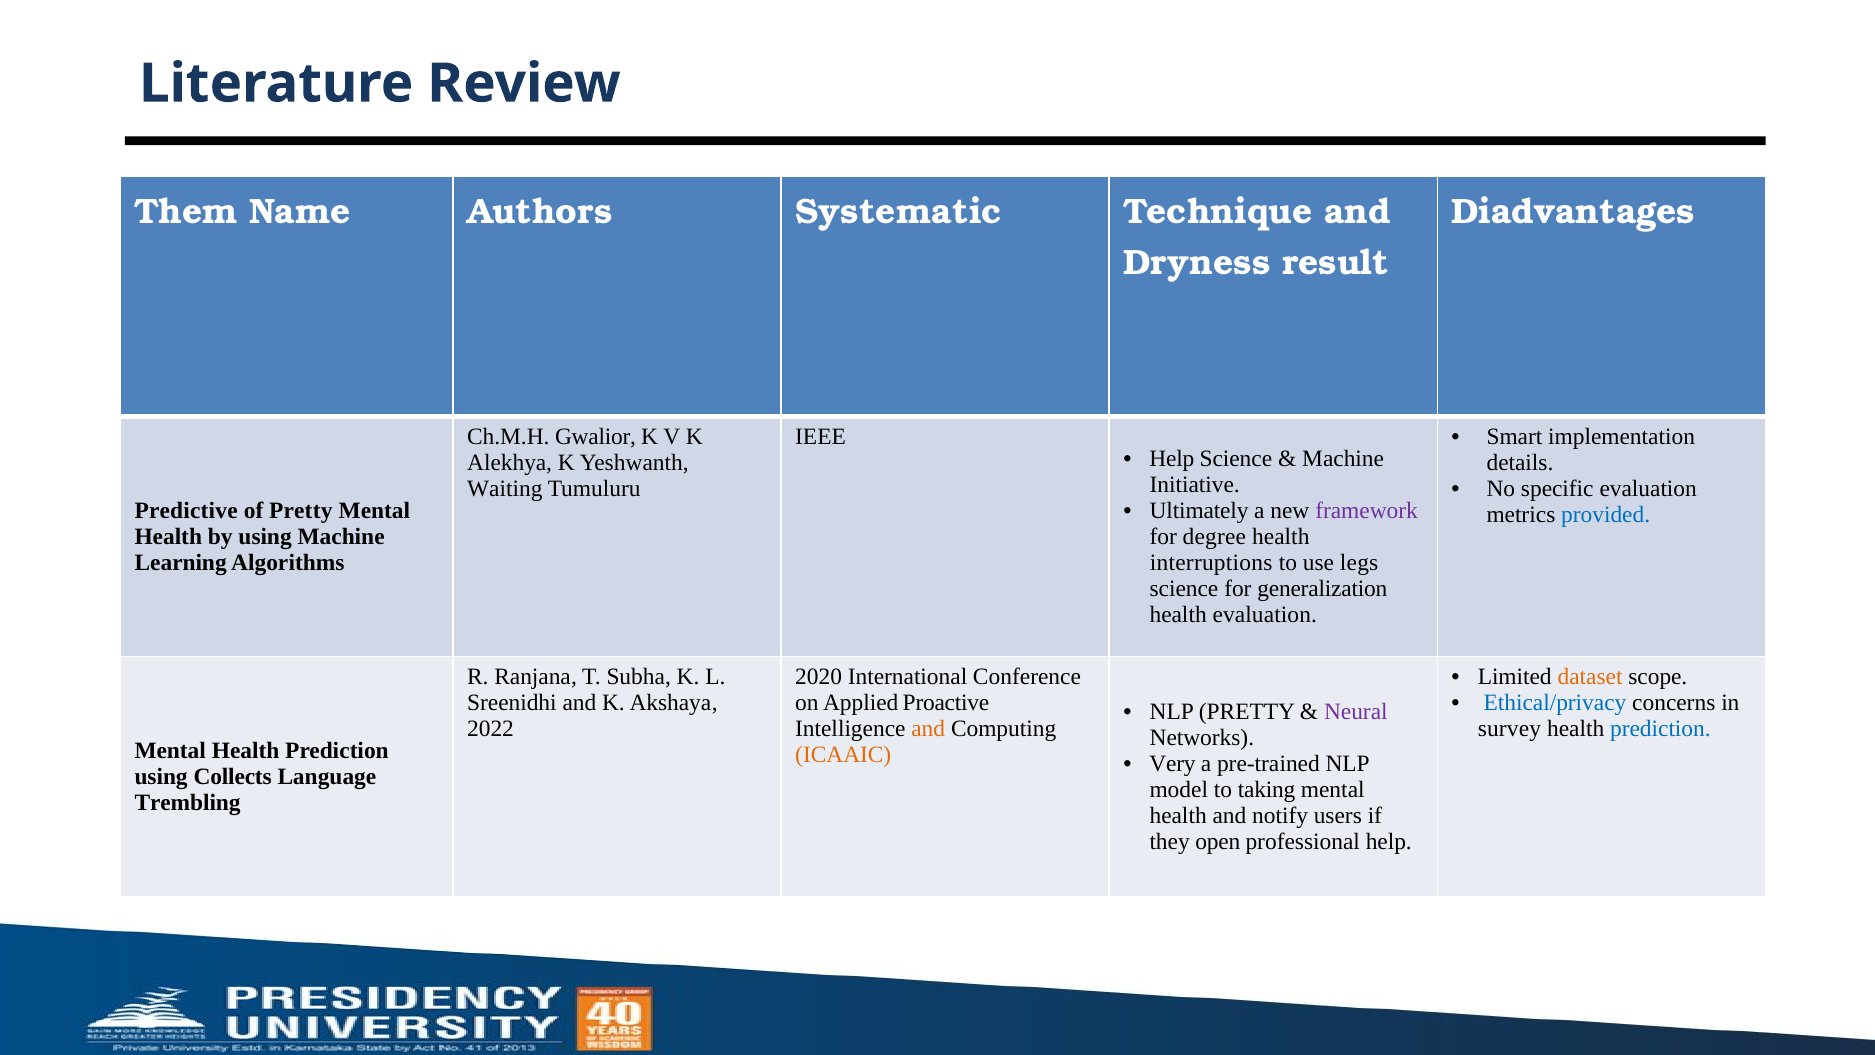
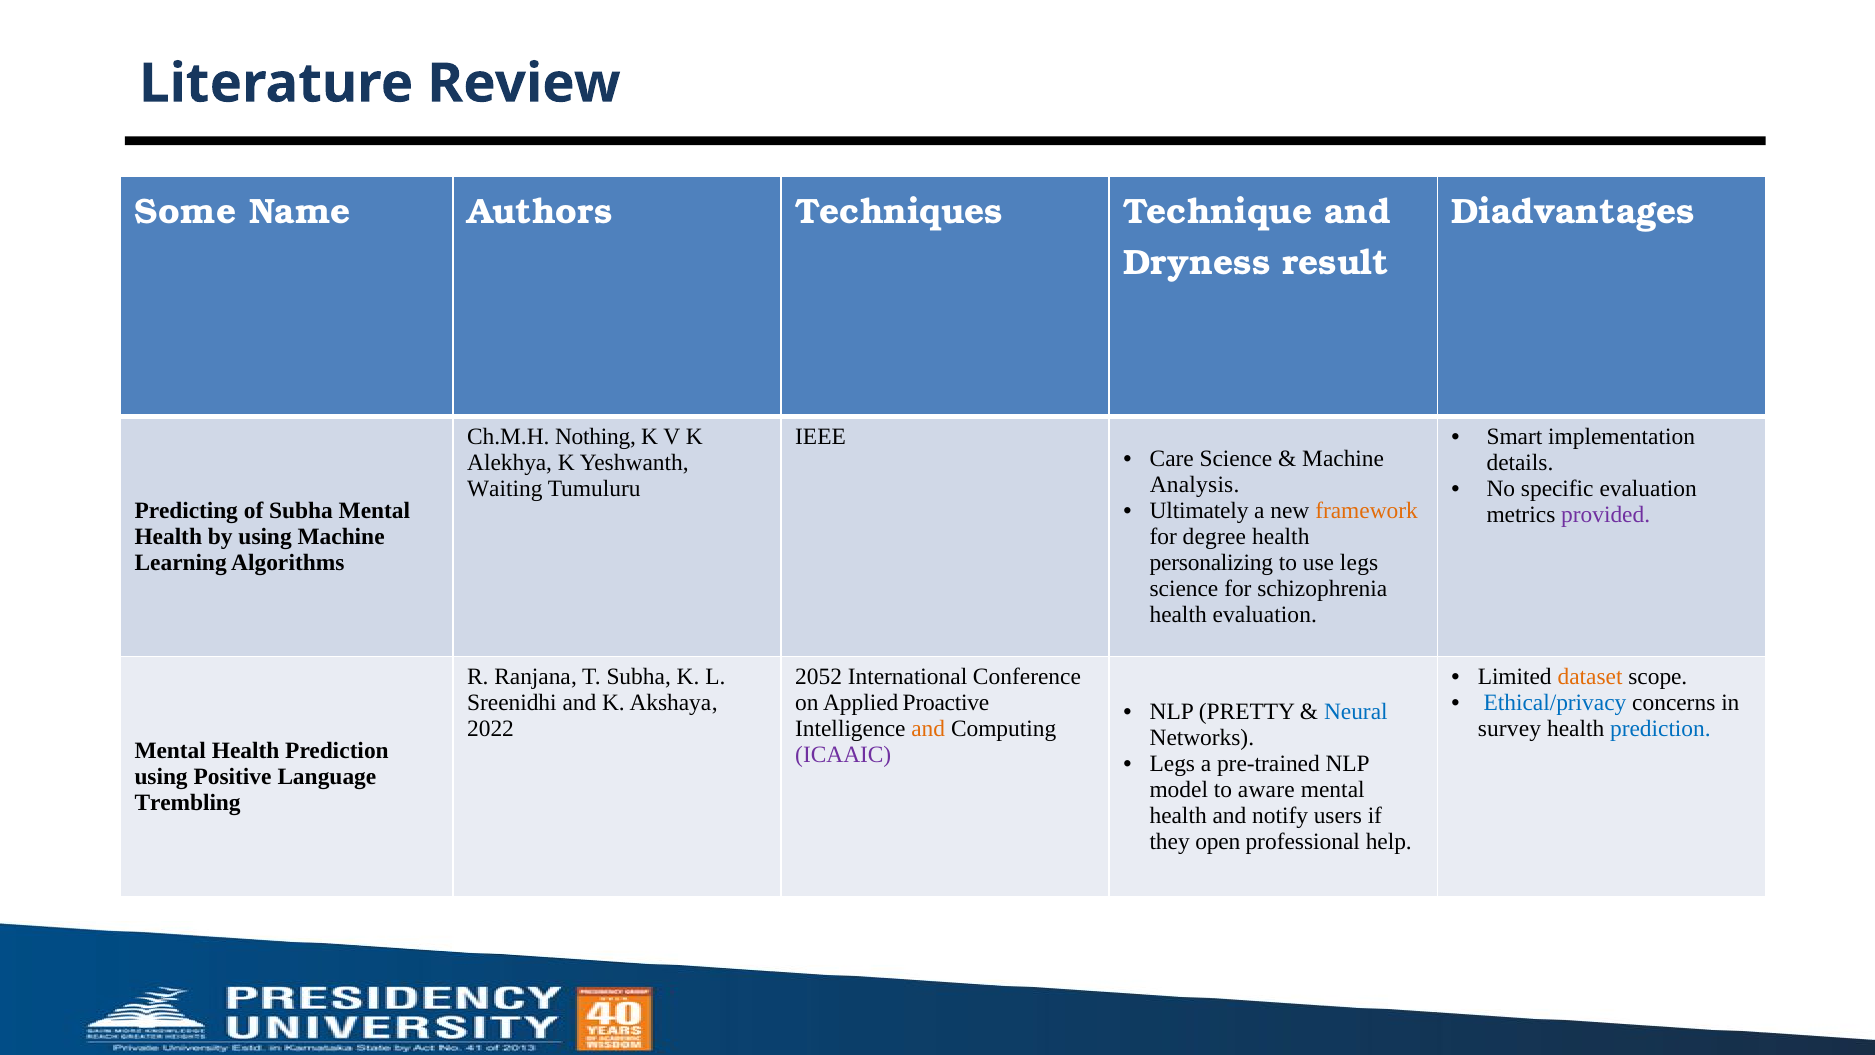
Them: Them -> Some (186, 212)
Systematic: Systematic -> Techniques (899, 212)
Gwalior: Gwalior -> Nothing (595, 436)
Help: Help -> Care (1172, 458)
Initiative: Initiative -> Analysis (1195, 484)
Predictive: Predictive -> Predicting (186, 510)
of Pretty: Pretty -> Subha (301, 510)
framework colour: purple -> orange (1367, 510)
provided colour: blue -> purple (1606, 514)
interruptions: interruptions -> personalizing (1211, 562)
generalization: generalization -> schizophrenia (1322, 588)
2020: 2020 -> 2052 (819, 677)
Neural colour: purple -> blue (1356, 712)
ICAAIC colour: orange -> purple (843, 755)
Very: Very -> Legs (1172, 764)
Collects: Collects -> Positive (233, 777)
taking: taking -> aware (1266, 790)
